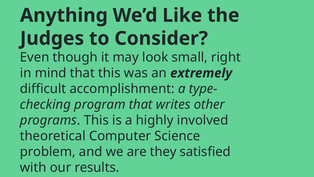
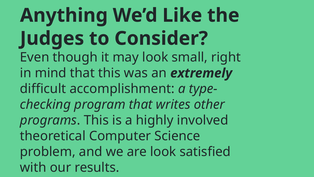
are they: they -> look (163, 151)
